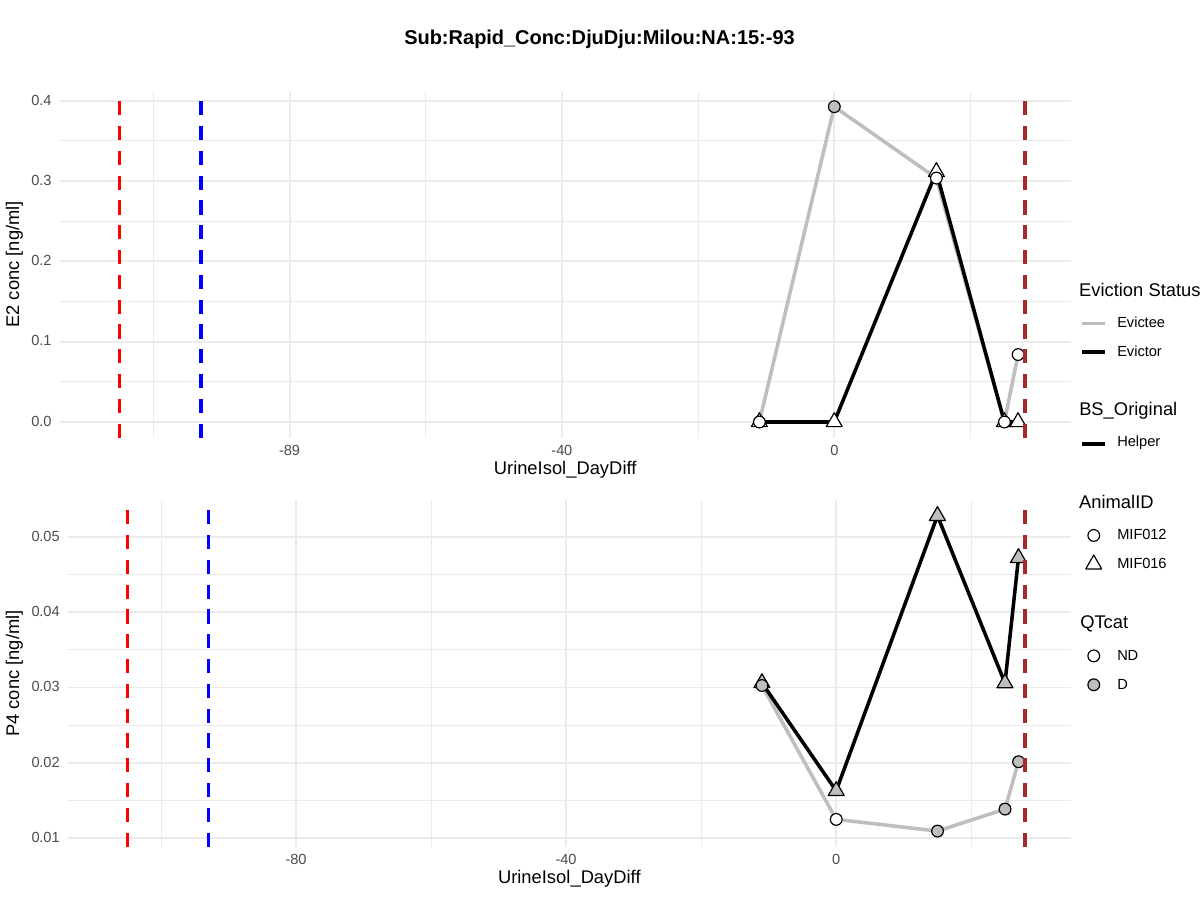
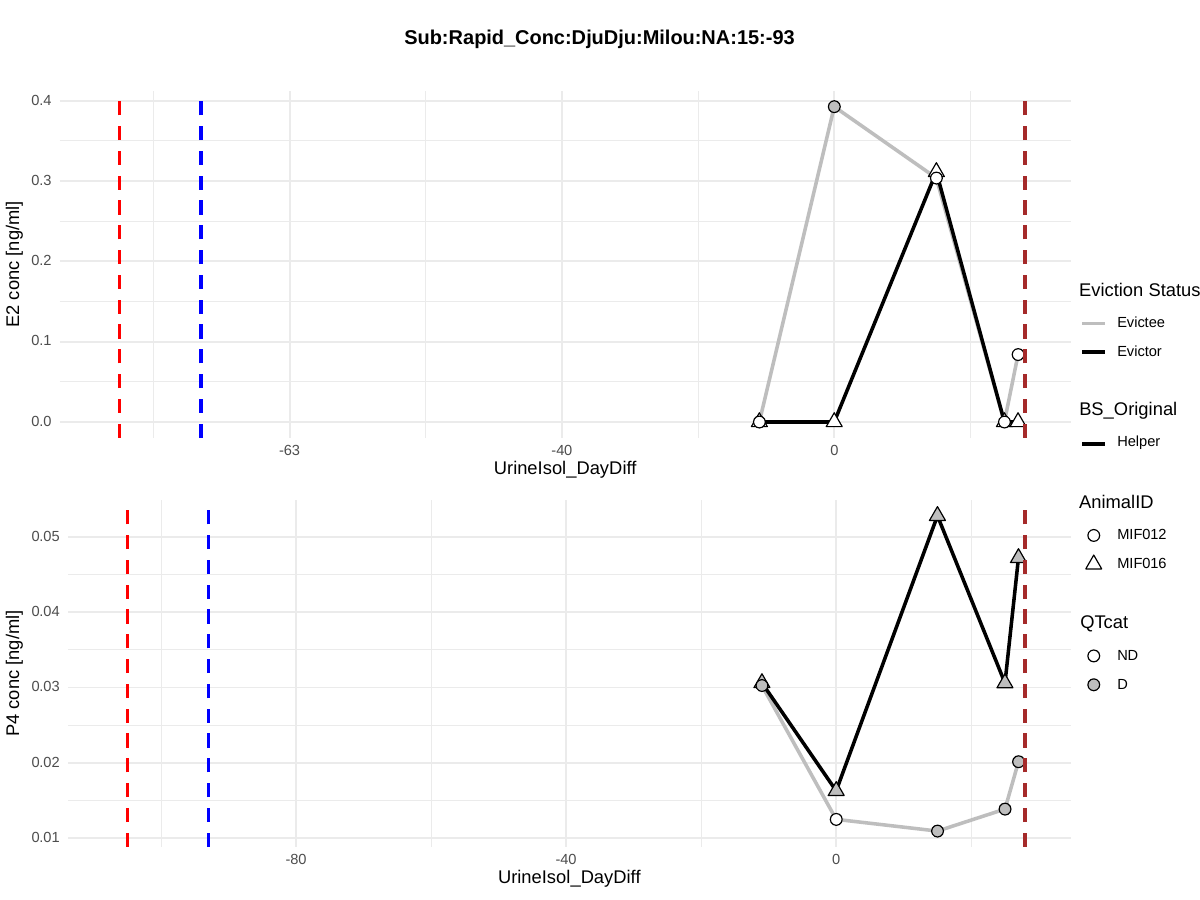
-89: -89 -> -63 (290, 451)
